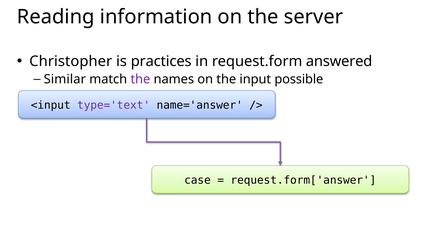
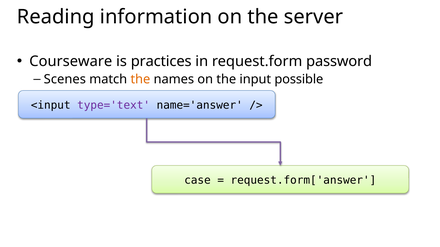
Christopher: Christopher -> Courseware (71, 62)
answered: answered -> password (339, 62)
Similar: Similar -> Scenes (65, 79)
the colour: purple -> orange (140, 79)
